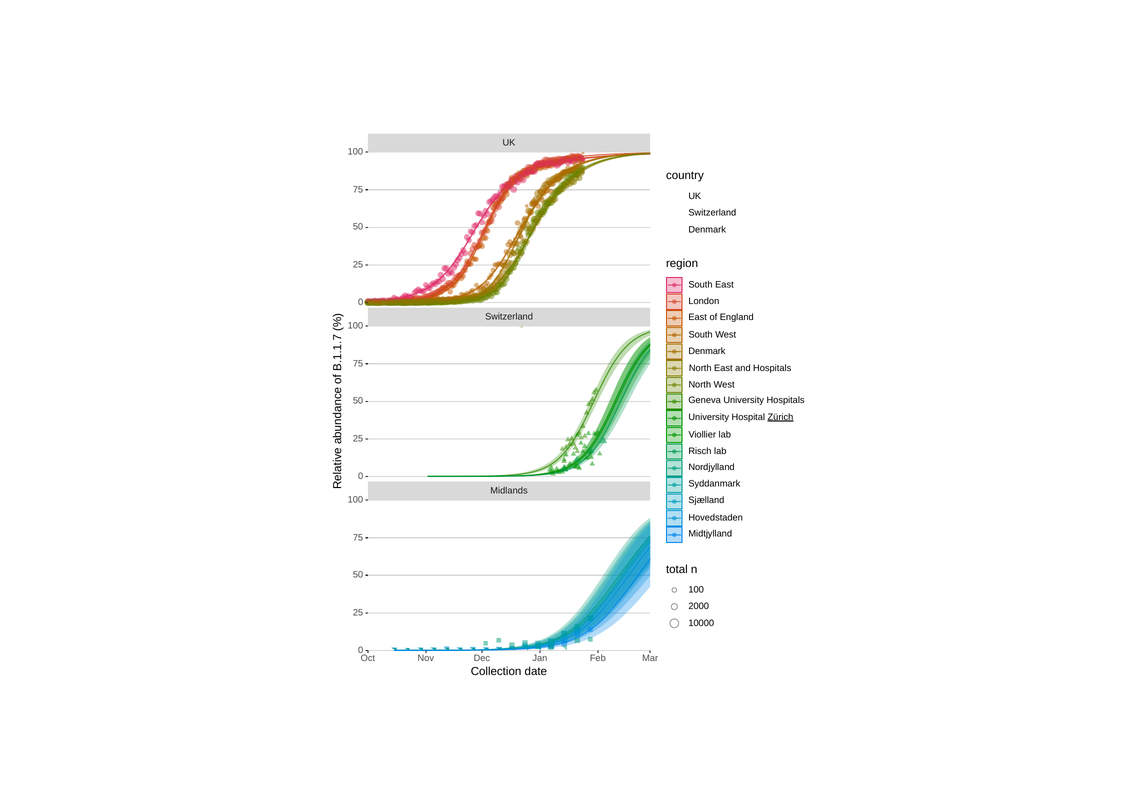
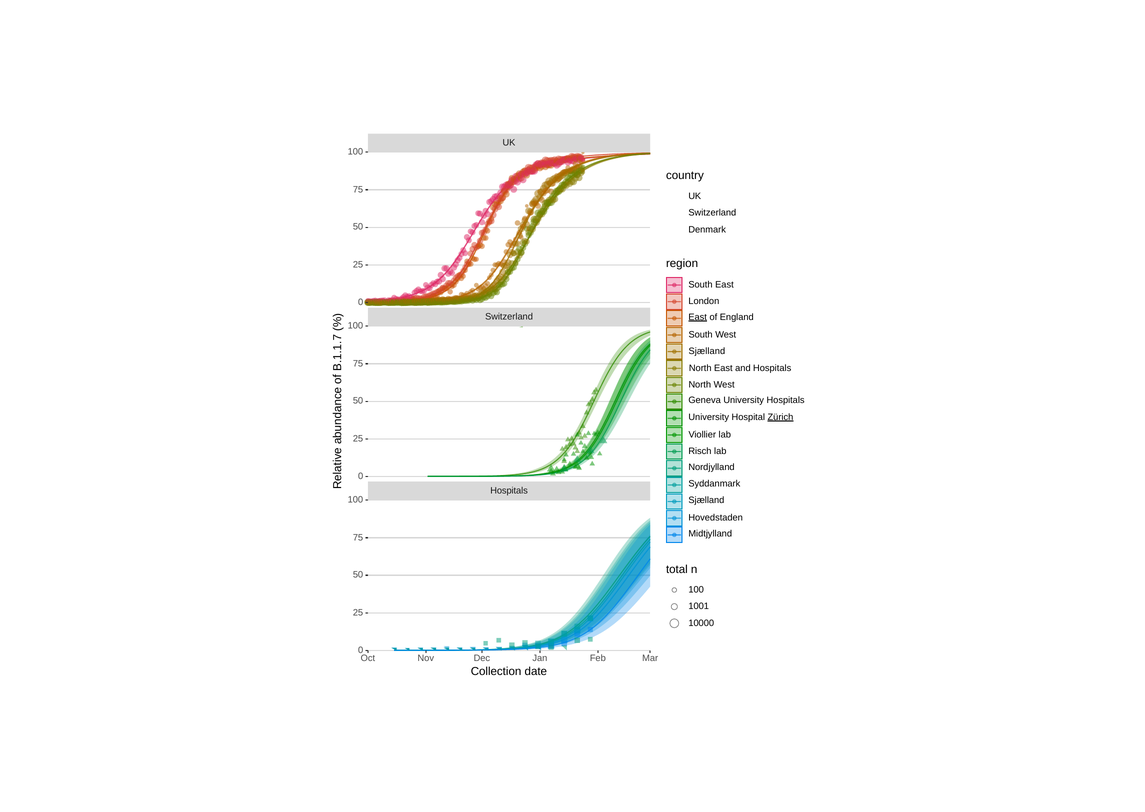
East underline: none -> present (698, 317)
Denmark: Denmark -> Sjælland (707, 351)
Midlands: Midlands -> Hospitals (509, 490)
2000: 2000 -> 1001 (699, 606)
